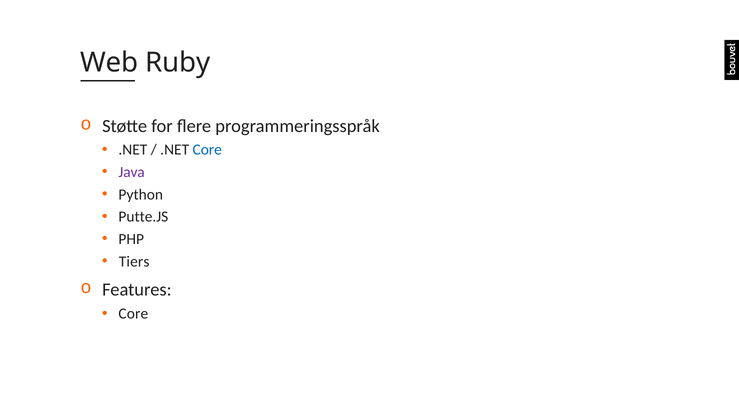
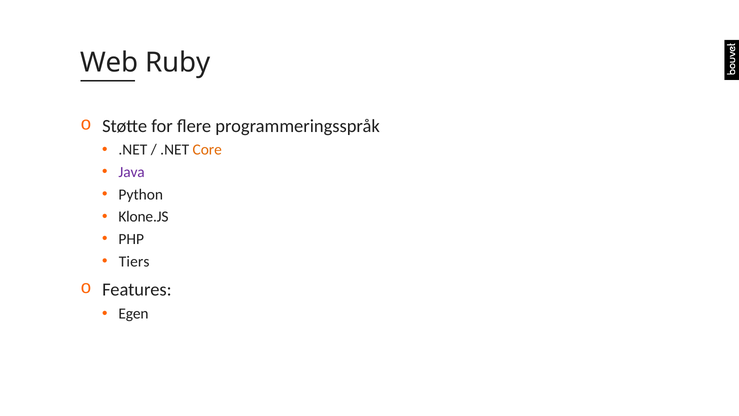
Core colour: blue -> orange (207, 150)
Putte.JS: Putte.JS -> Klone.JS (143, 217)
Core: Core -> Egen (134, 314)
